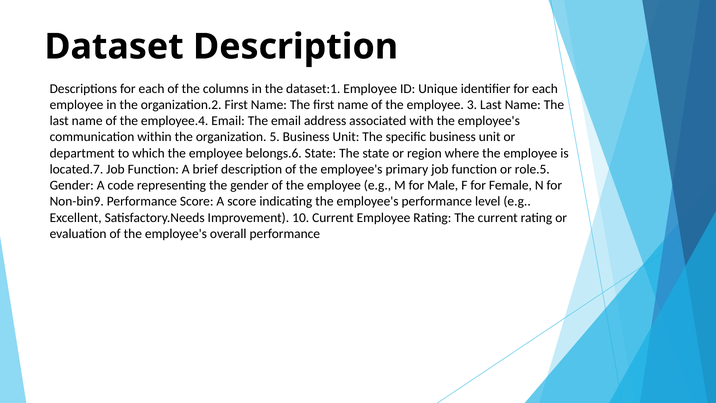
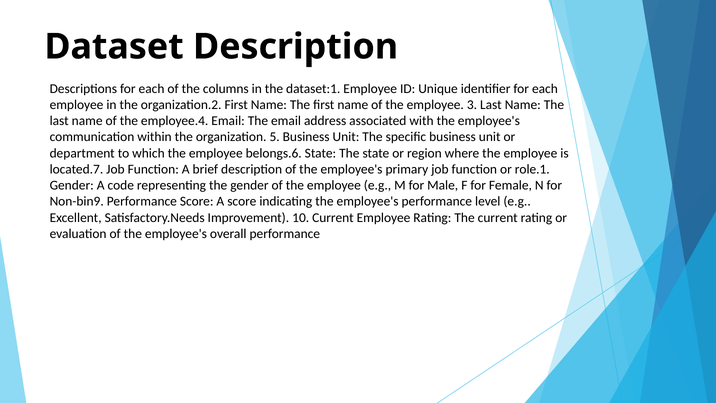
role.5: role.5 -> role.1 (532, 169)
